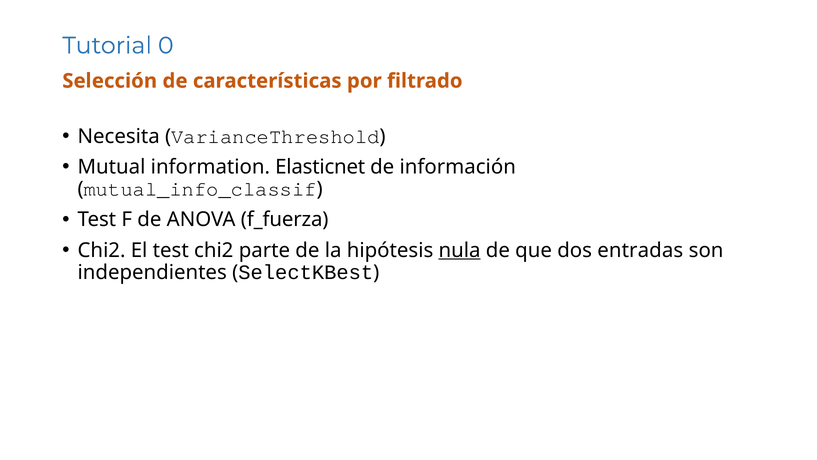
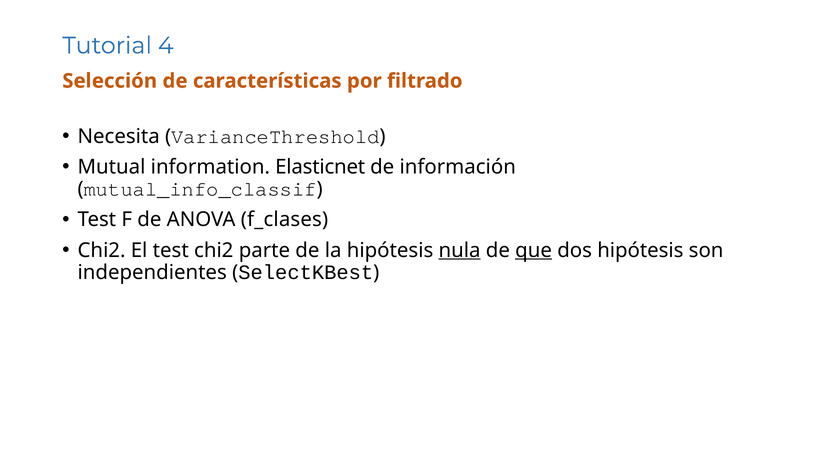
0: 0 -> 4 (166, 46)
f_fuerza: f_fuerza -> f_clases (285, 219)
que underline: none -> present (534, 250)
dos entradas: entradas -> hipótesis (640, 250)
